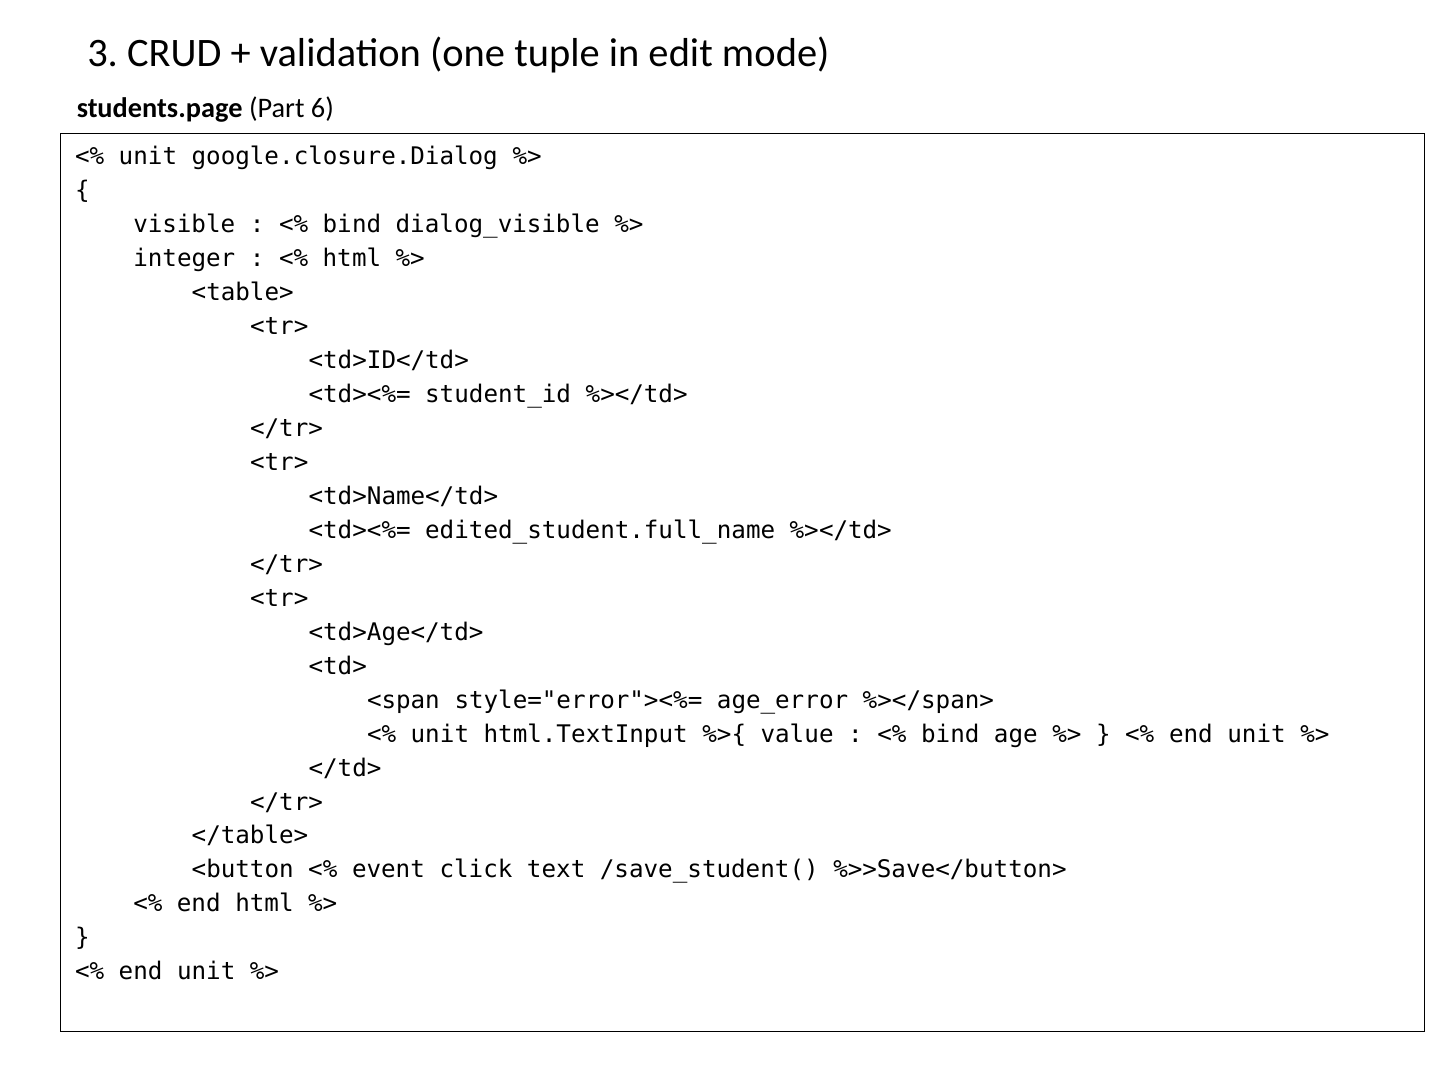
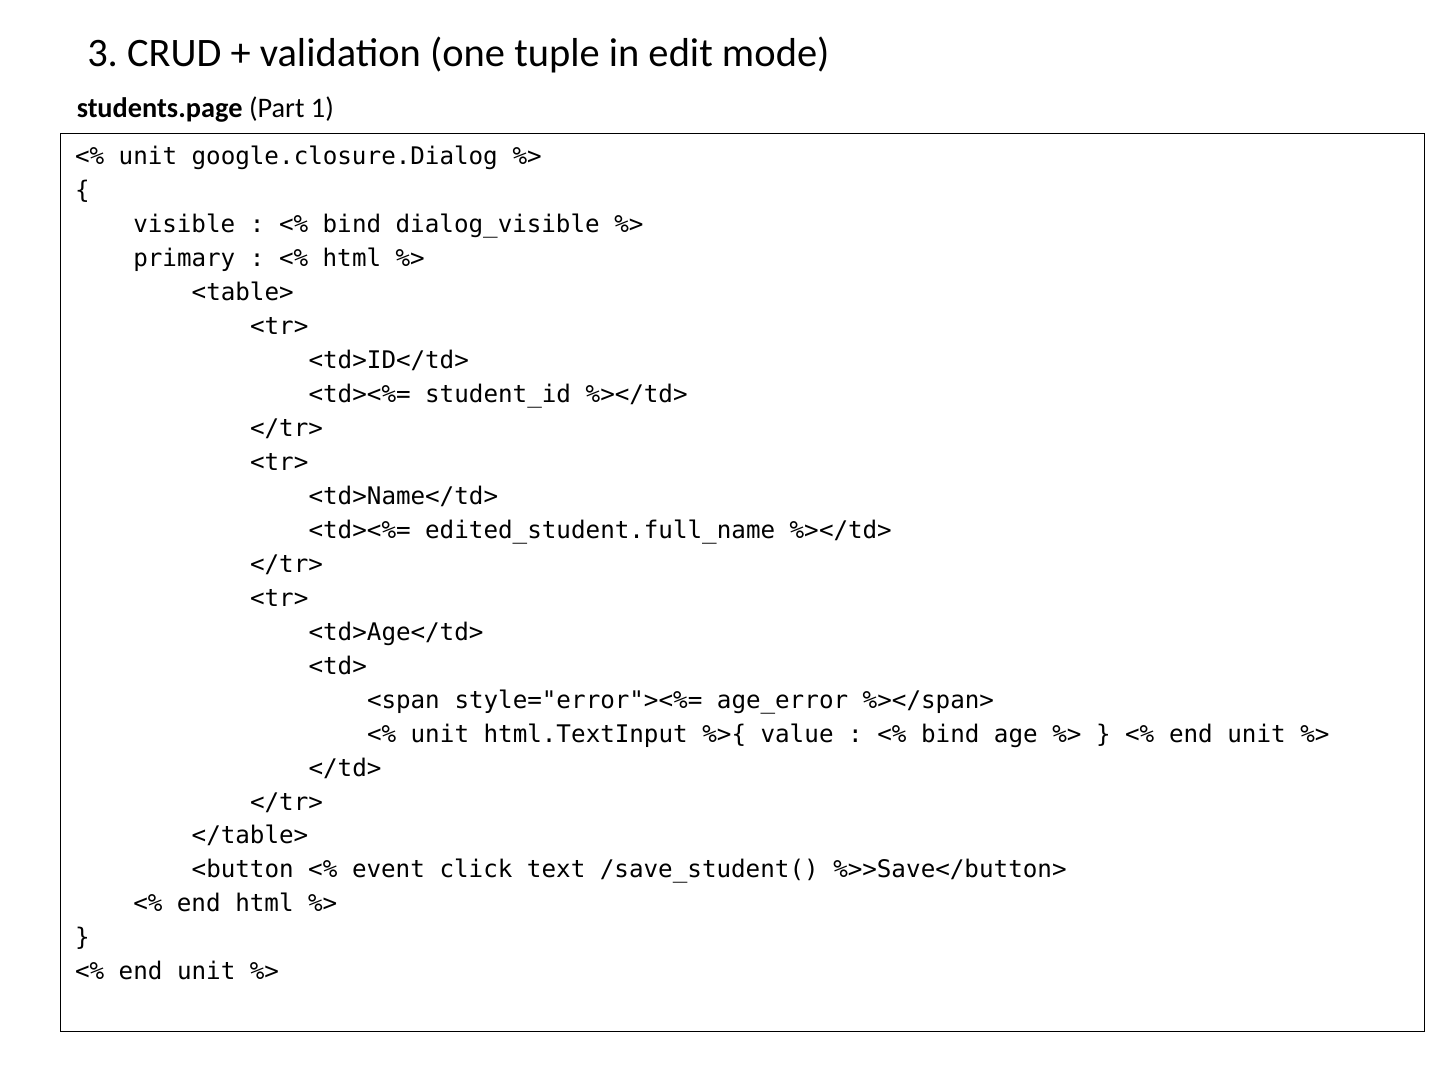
6: 6 -> 1 (322, 109)
integer: integer -> primary (184, 259)
